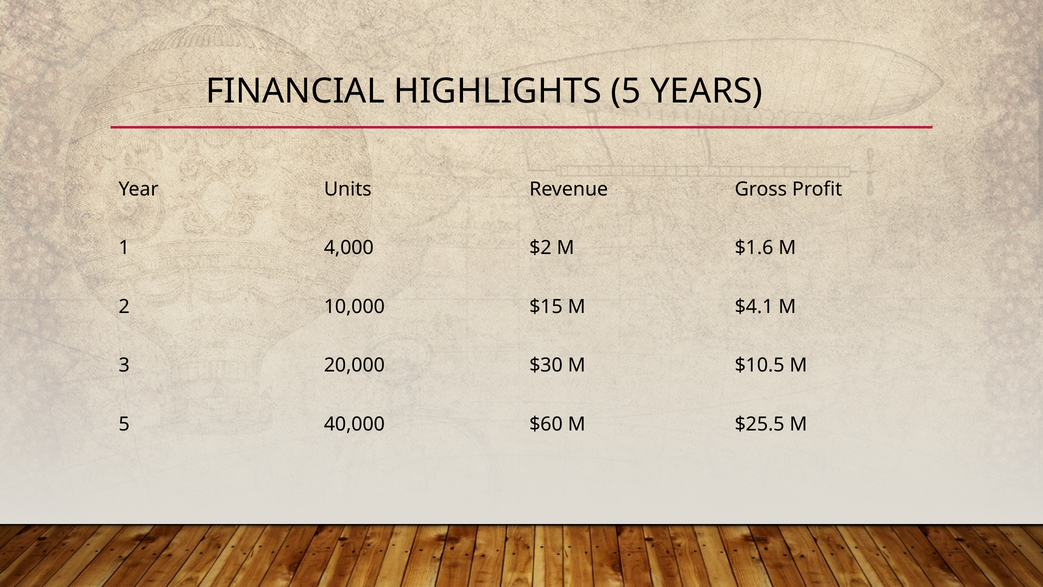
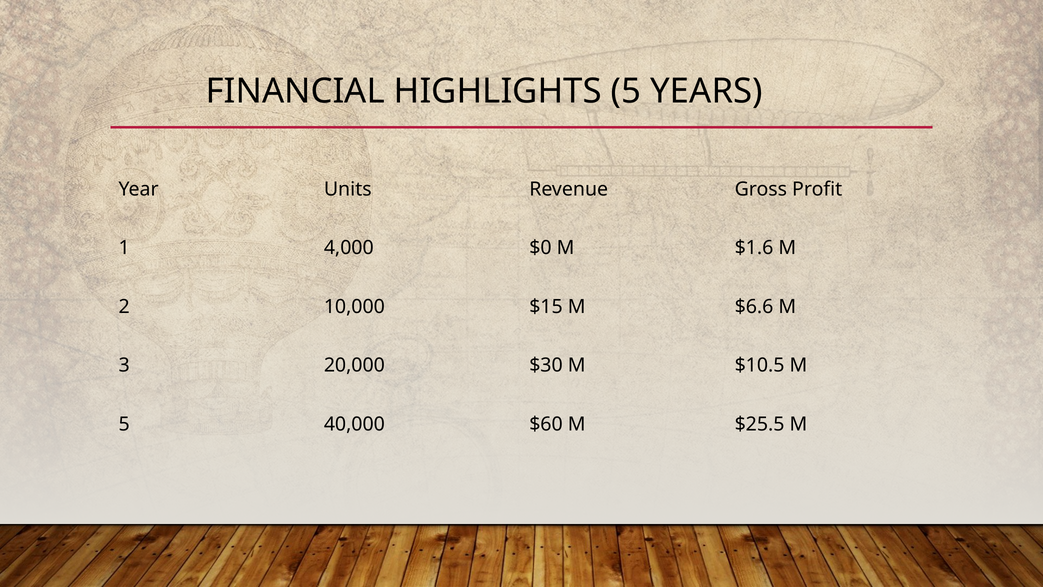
$2: $2 -> $0 (540, 248)
$4.1: $4.1 -> $6.6 (754, 306)
